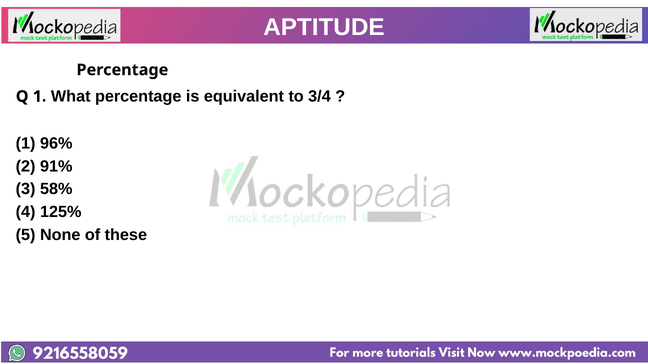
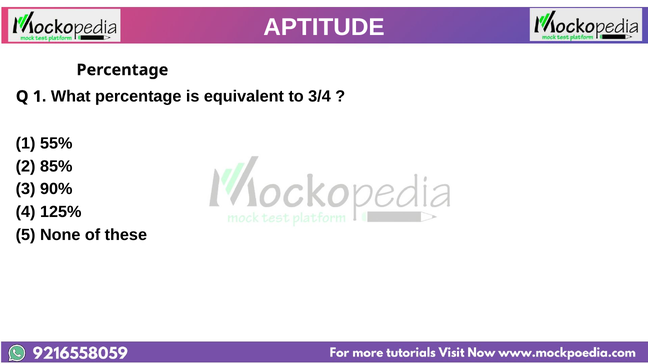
96%: 96% -> 55% (56, 143)
91%: 91% -> 85% (56, 166)
58%: 58% -> 90% (56, 189)
